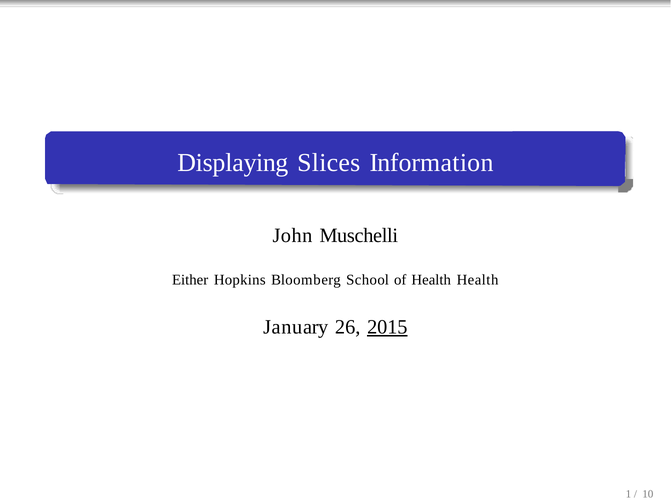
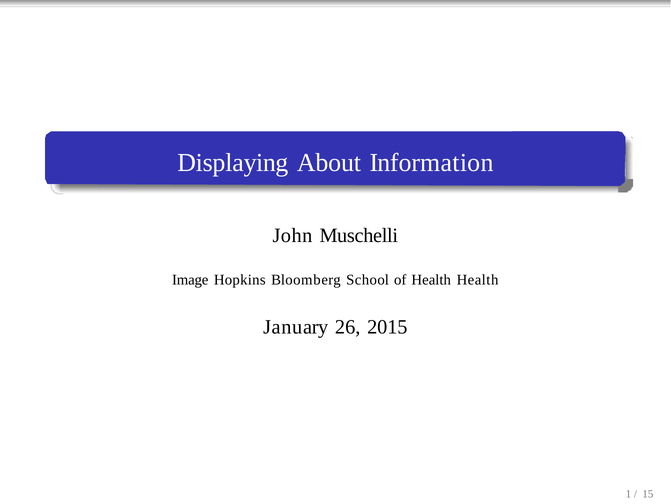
Slices: Slices -> About (329, 163)
Either: Either -> Image (190, 279)
2015 underline: present -> none (387, 327)
10: 10 -> 15 (648, 494)
